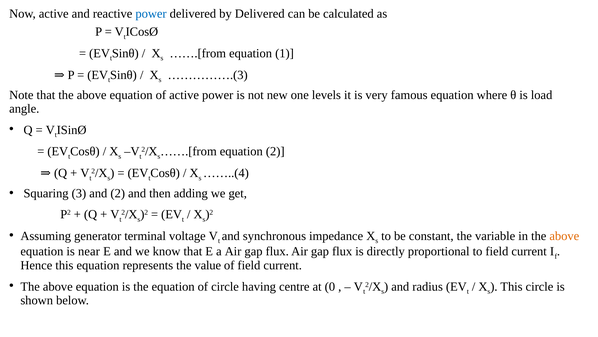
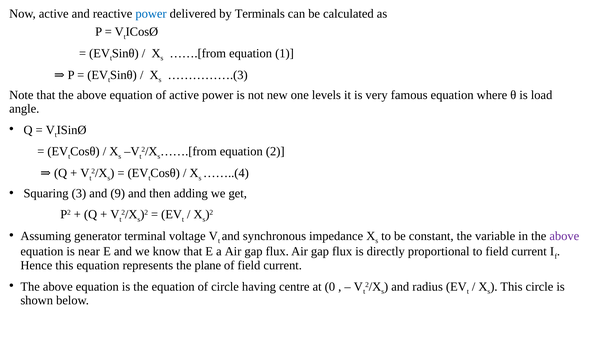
by Delivered: Delivered -> Terminals (260, 14)
and 2: 2 -> 9 (118, 193)
above colour: orange -> purple (564, 236)
value: value -> plane (208, 265)
